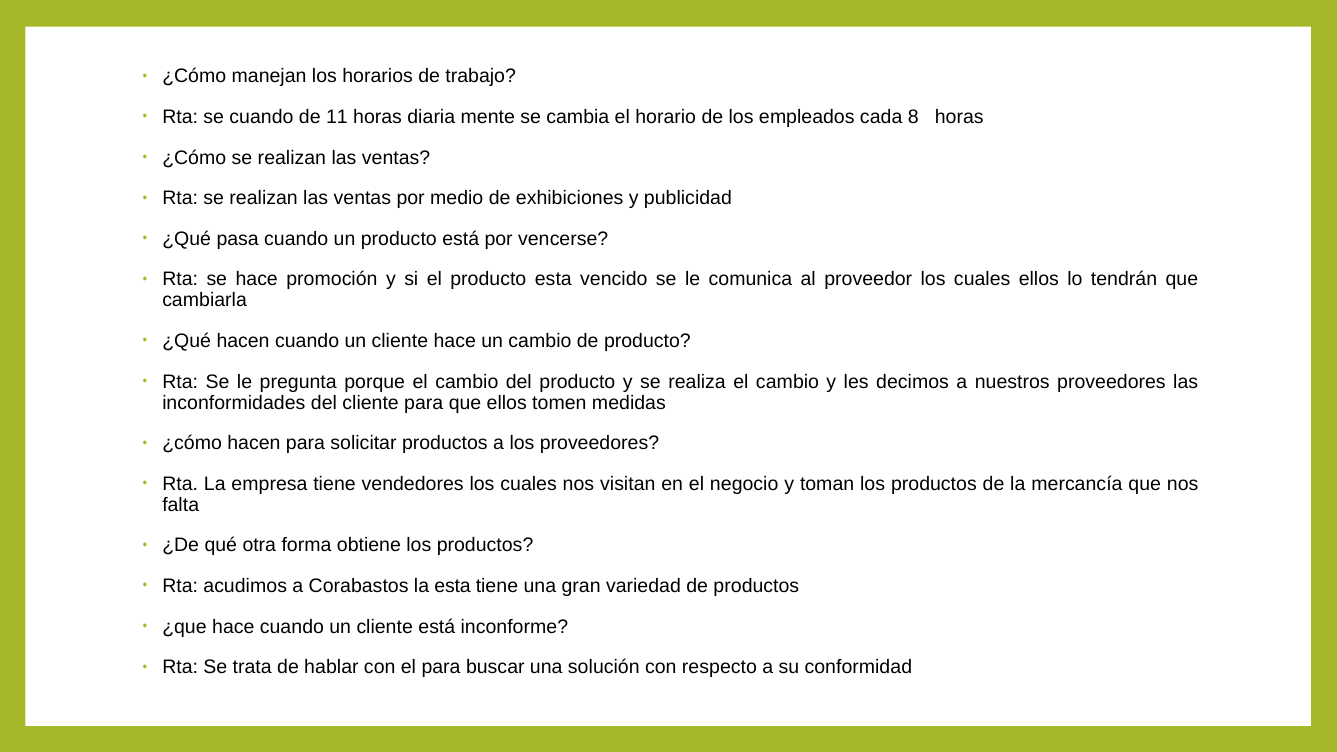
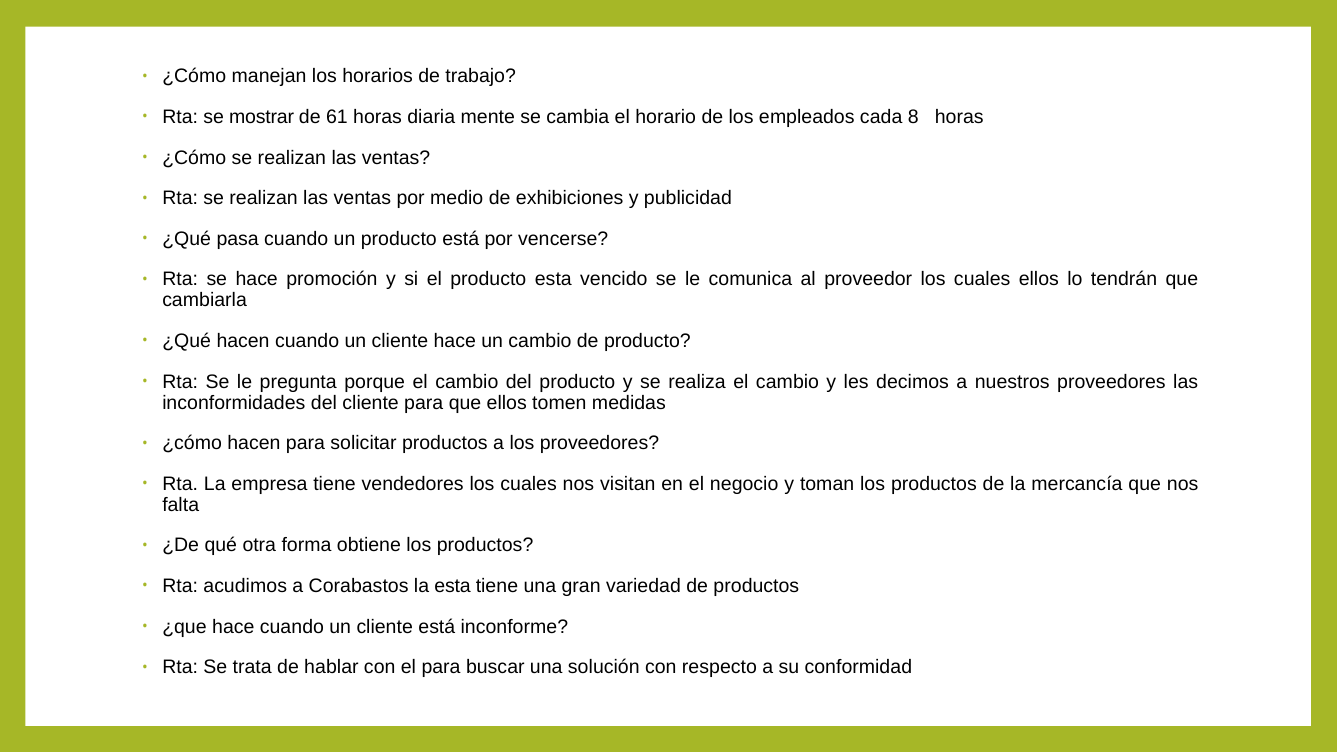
se cuando: cuando -> mostrar (262, 117)
11: 11 -> 61 (337, 117)
